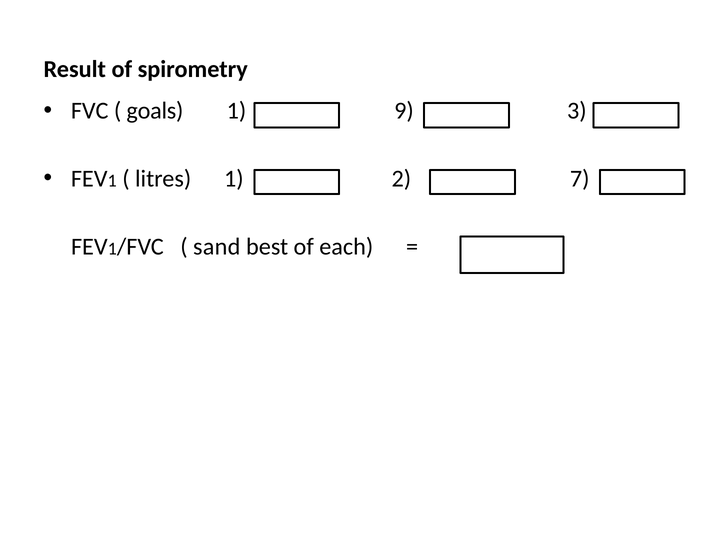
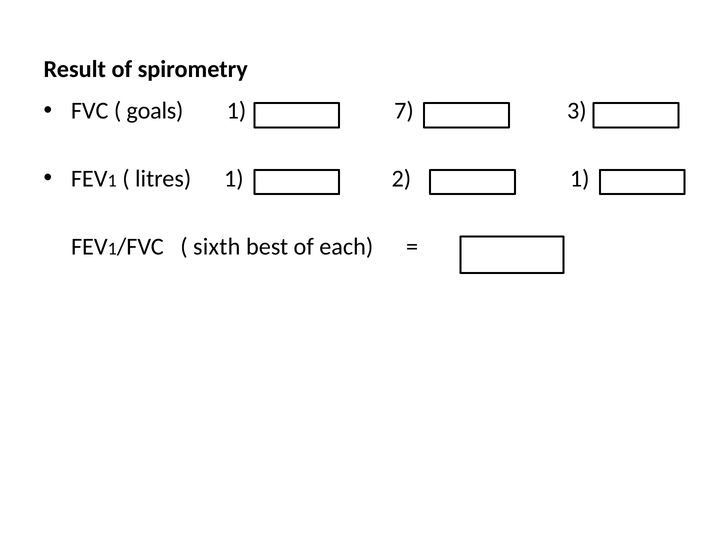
9: 9 -> 7 (404, 111)
2 7: 7 -> 1 (580, 179)
sand: sand -> sixth (217, 246)
